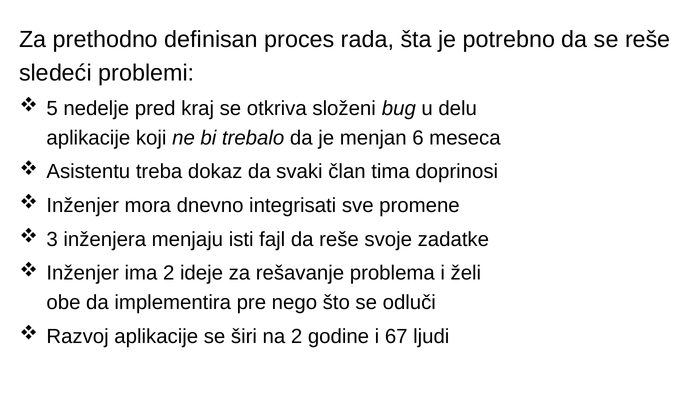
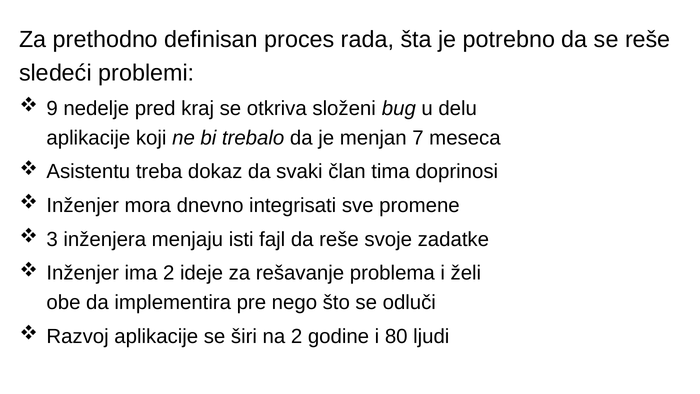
5: 5 -> 9 (52, 108)
6: 6 -> 7 (418, 138)
67: 67 -> 80 (396, 336)
